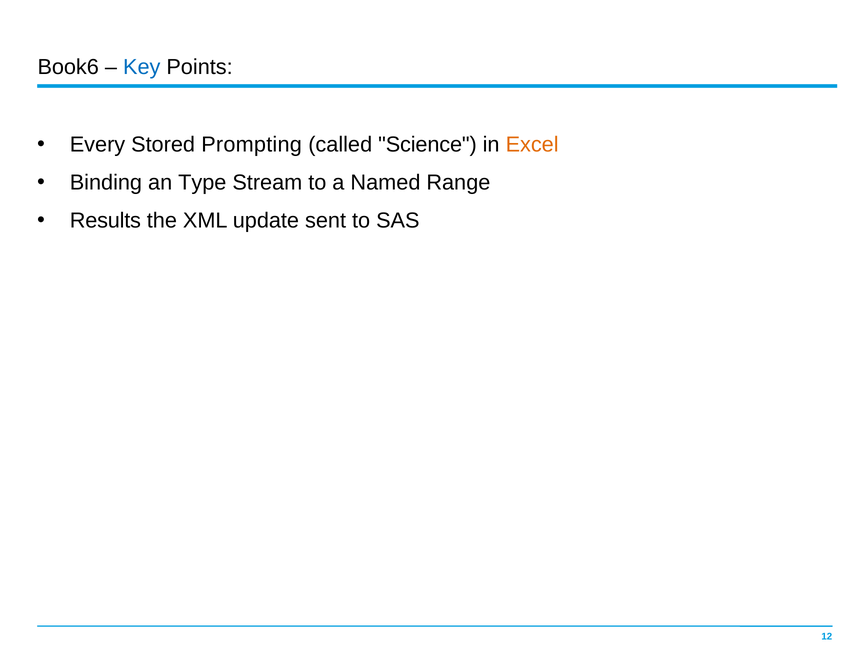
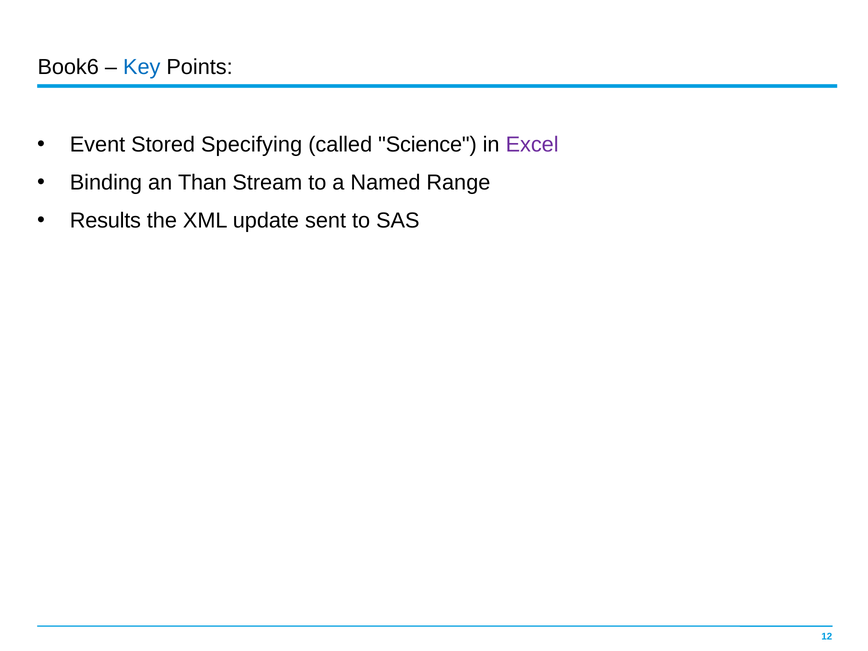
Every: Every -> Event (98, 145)
Prompting: Prompting -> Specifying (252, 145)
Excel colour: orange -> purple (532, 145)
Type: Type -> Than (202, 183)
